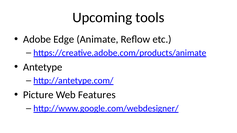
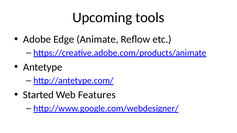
Picture: Picture -> Started (38, 95)
